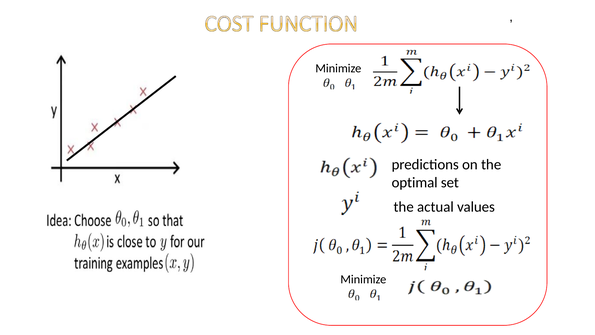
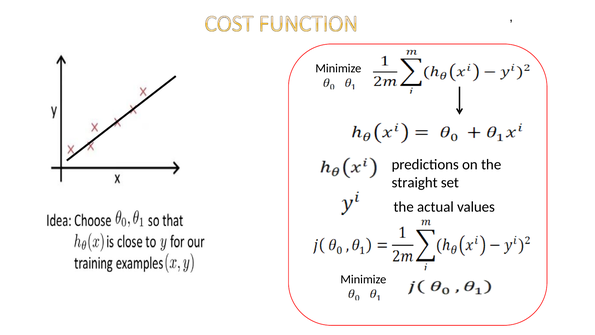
optimal: optimal -> straight (415, 183)
